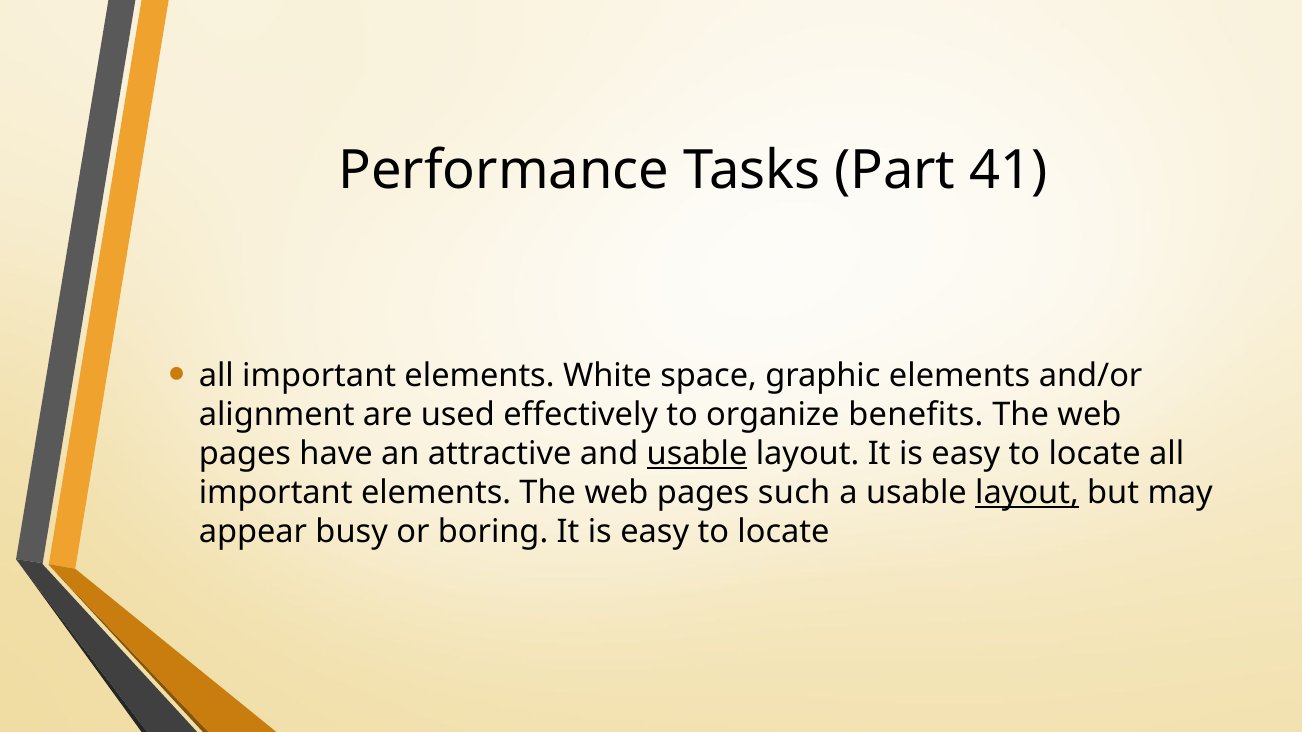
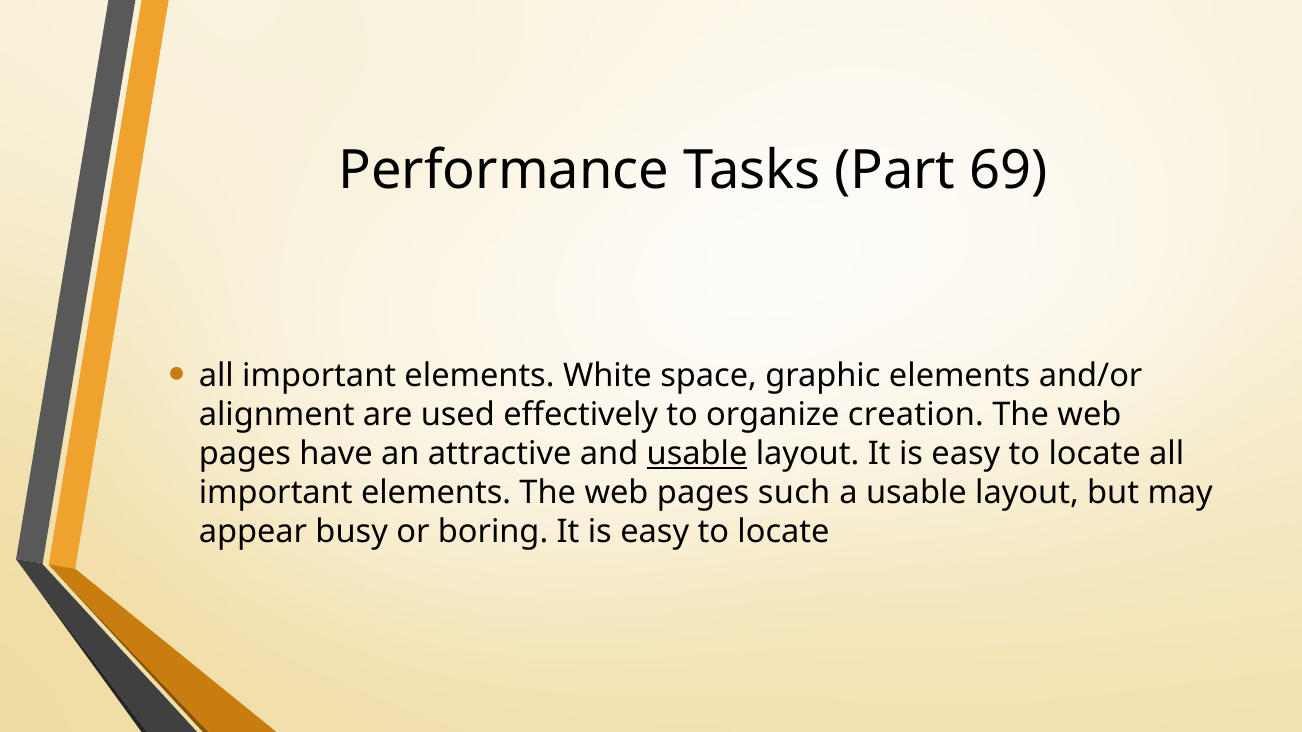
41: 41 -> 69 (1009, 171)
benefits: benefits -> creation (916, 415)
layout underline: present -> none (1027, 493)
